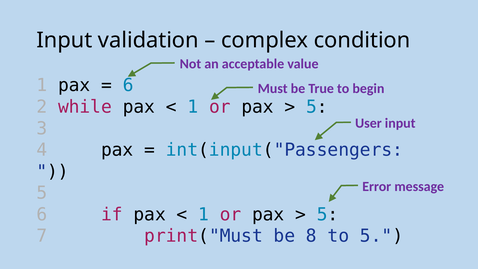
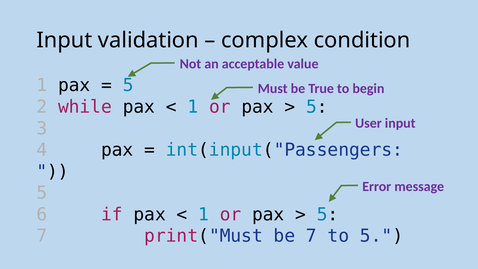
6: 6 -> 5 (128, 85)
be 8: 8 -> 7 (311, 236)
